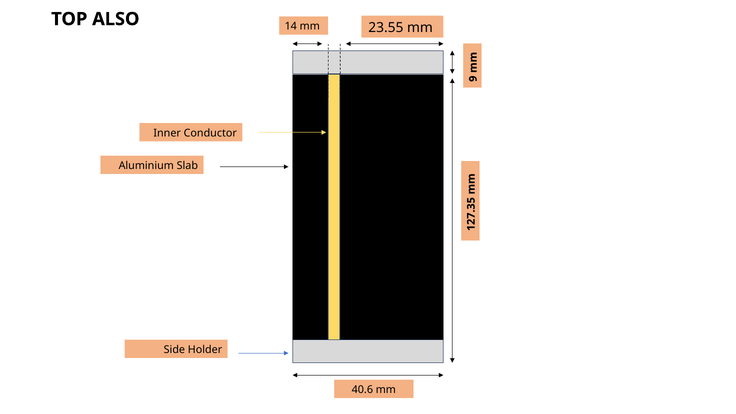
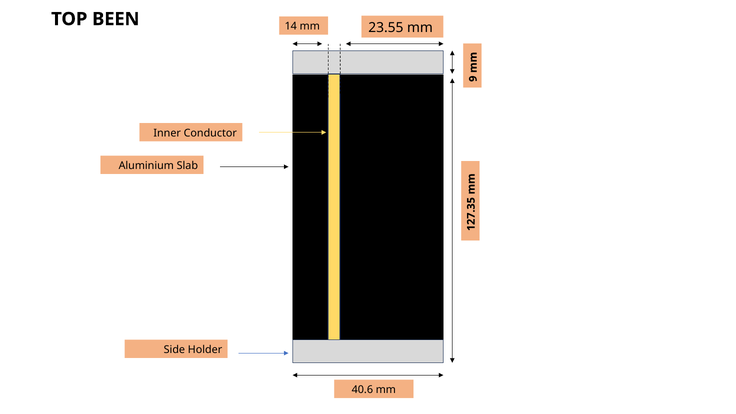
ALSO: ALSO -> BEEN (116, 19)
